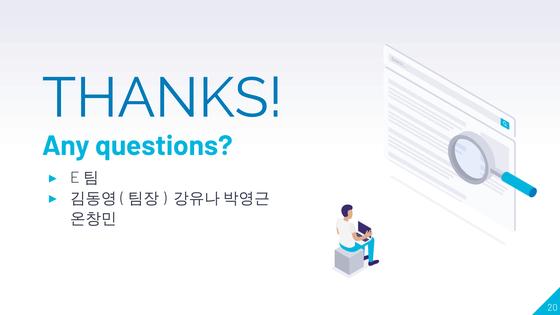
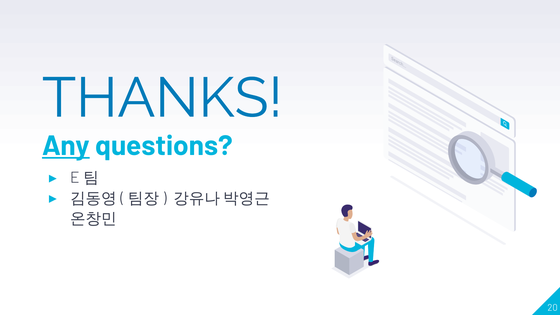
Any underline: none -> present (66, 146)
